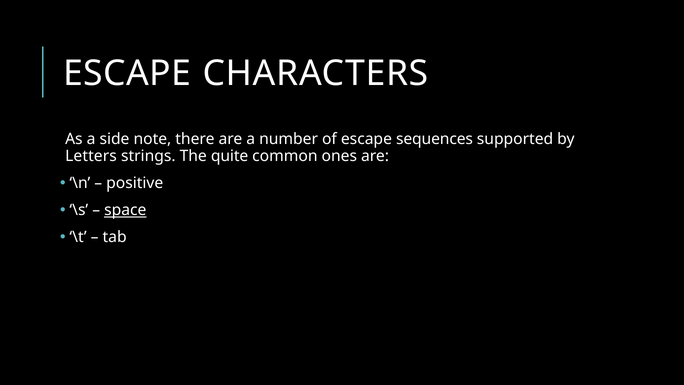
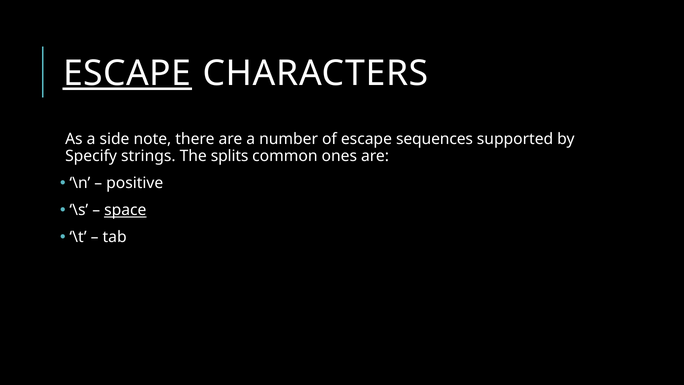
ESCAPE underline: none -> present (127, 73)
Letters: Letters -> Specify (91, 156)
quite: quite -> splits (230, 156)
